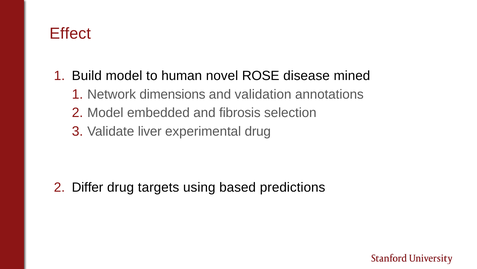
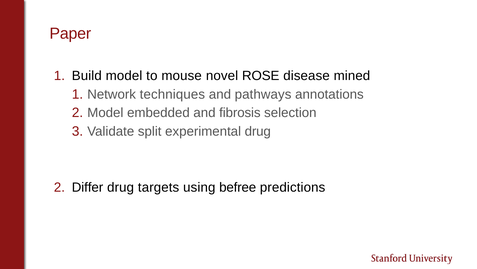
Effect: Effect -> Paper (70, 33)
human: human -> mouse (182, 76)
dimensions: dimensions -> techniques (172, 94)
validation: validation -> pathways (263, 94)
liver: liver -> split (150, 131)
based: based -> befree (238, 187)
